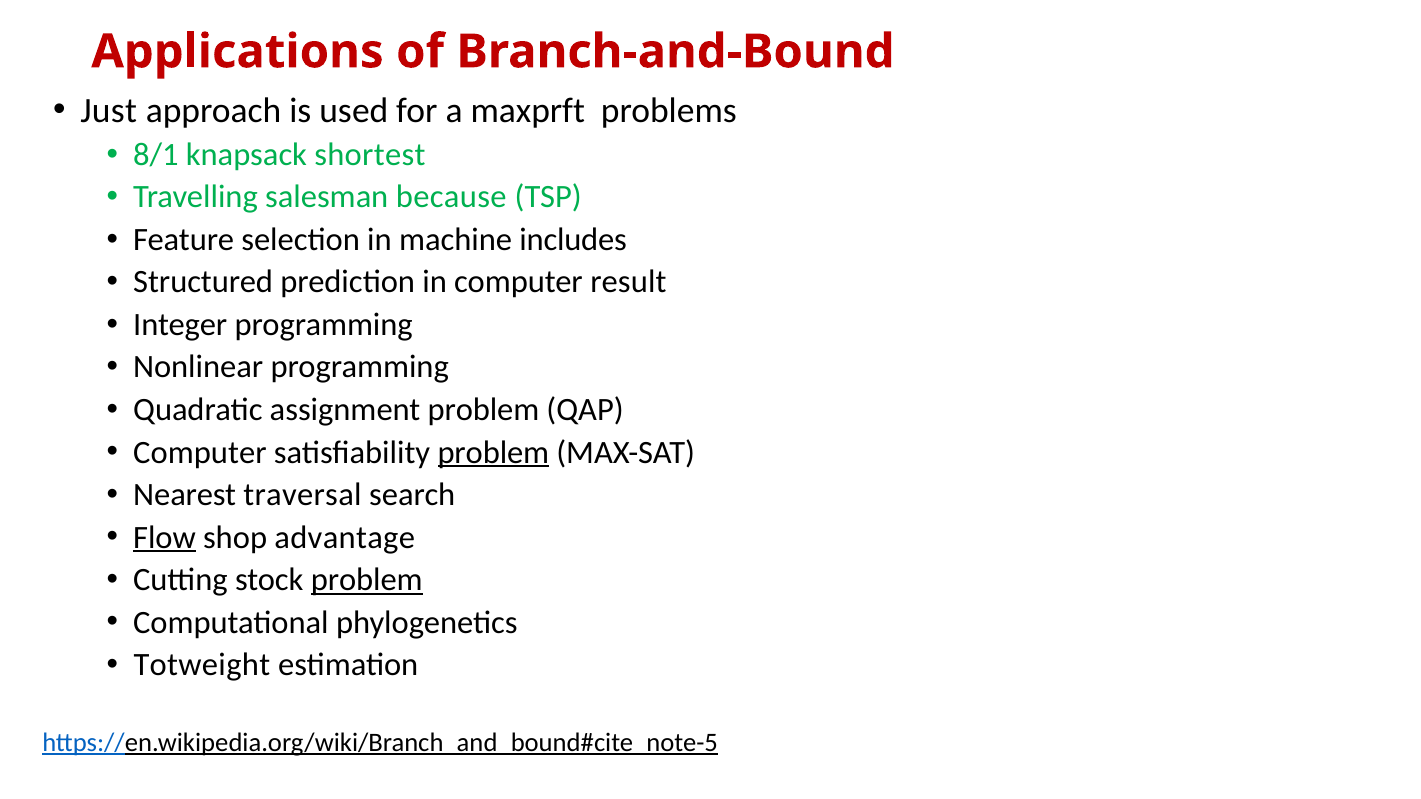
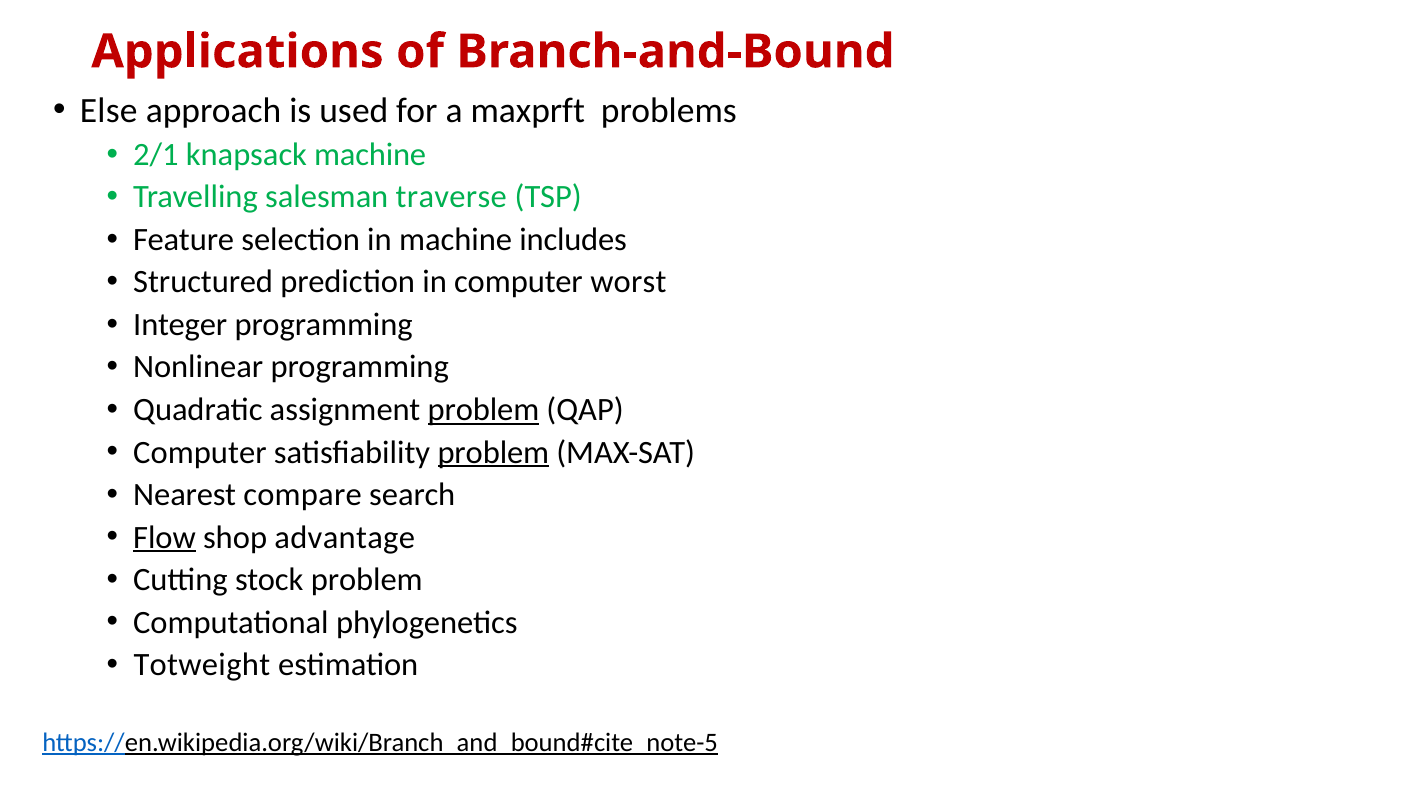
Just: Just -> Else (109, 111)
8/1: 8/1 -> 2/1 (156, 155)
knapsack shortest: shortest -> machine (370, 155)
because: because -> traverse (451, 197)
result: result -> worst (628, 282)
problem underline: none -> present (483, 410)
traversal: traversal -> compare (303, 495)
problem underline: present -> none (367, 580)
